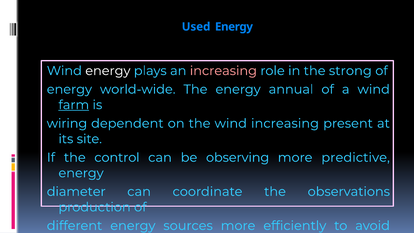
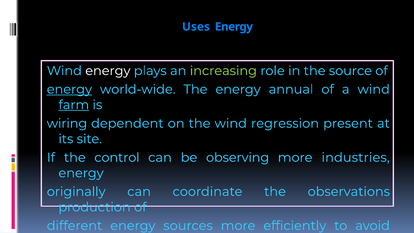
Used: Used -> Uses (196, 27)
increasing colour: pink -> light green (223, 71)
strong: strong -> source (350, 71)
energy underline: none -> present (69, 89)
wind increasing: increasing -> regression (285, 123)
predictive: predictive -> industries (356, 157)
diameter: diameter -> originally (76, 192)
